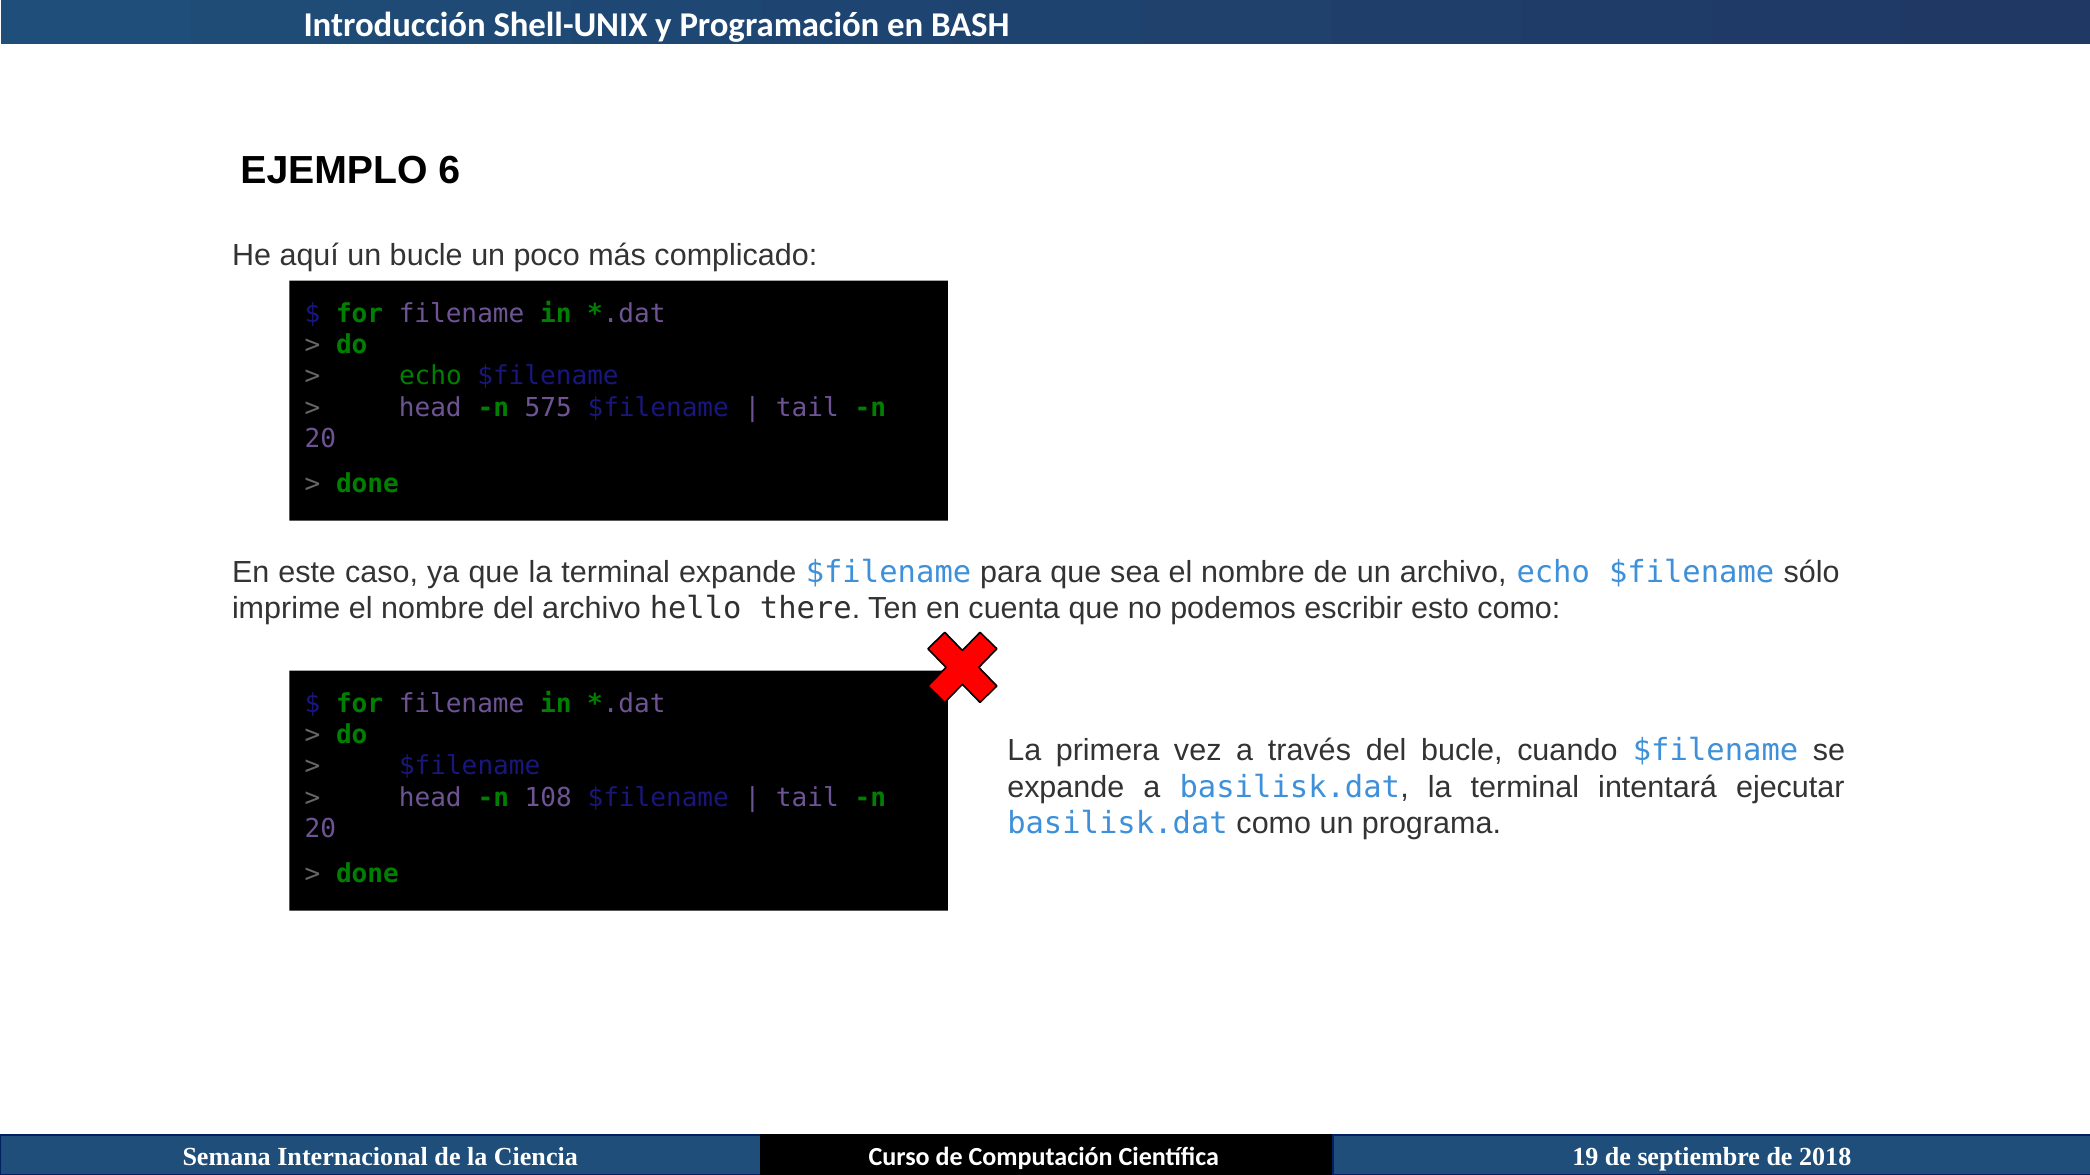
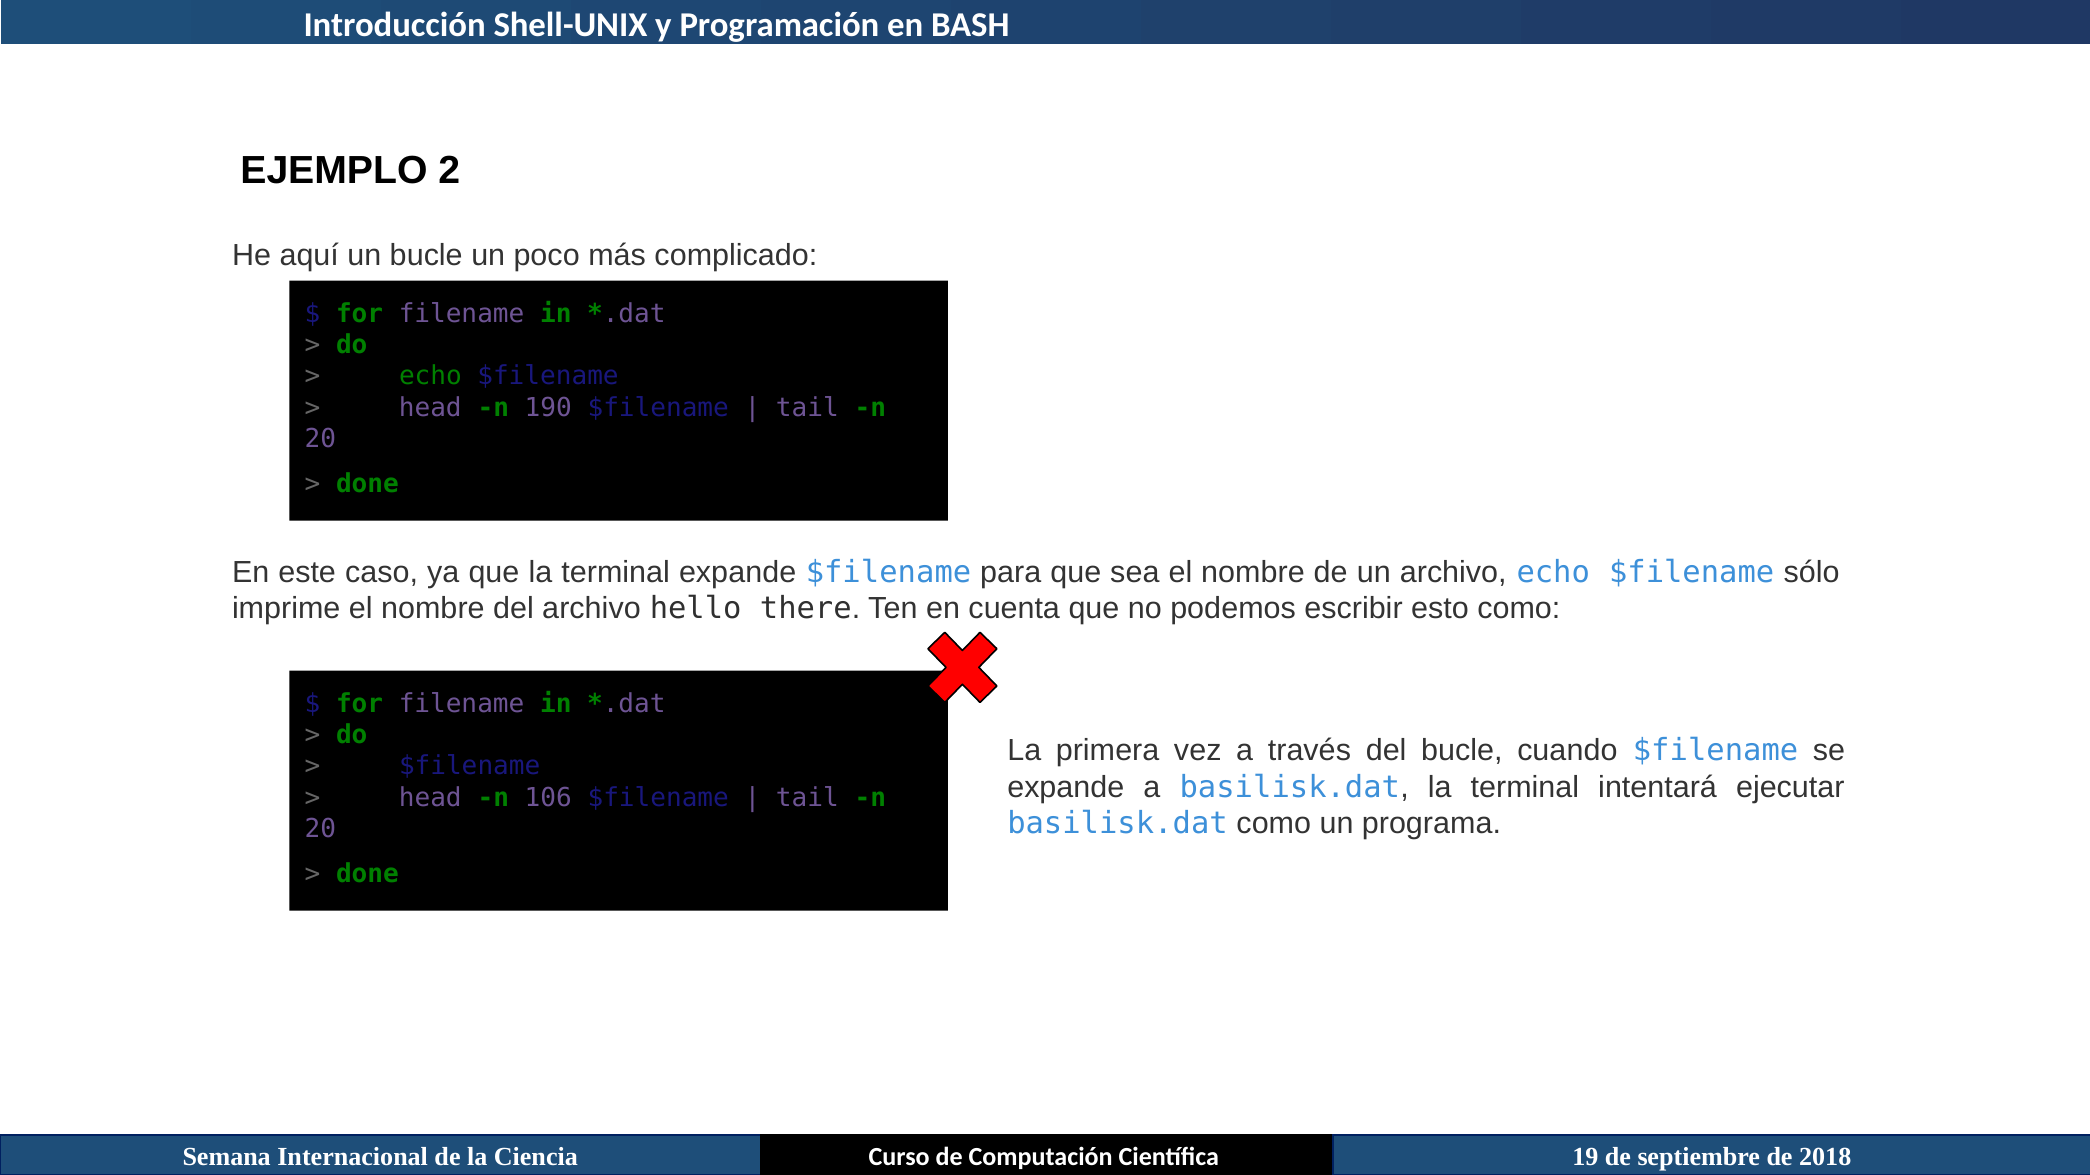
6: 6 -> 2 (449, 171)
575: 575 -> 190 (548, 408)
108: 108 -> 106 (548, 798)
